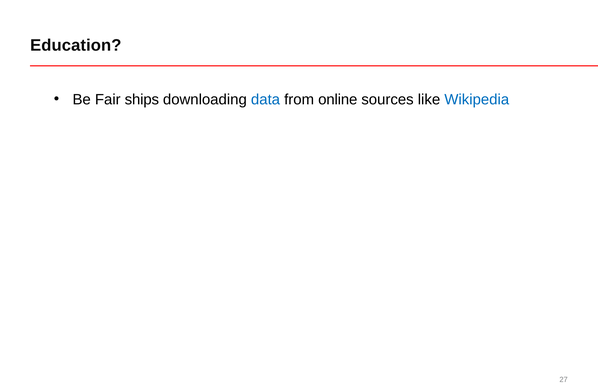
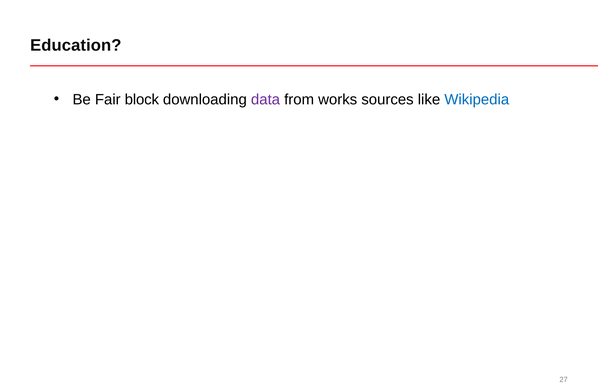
ships: ships -> block (142, 99)
data colour: blue -> purple (266, 99)
online: online -> works (338, 99)
